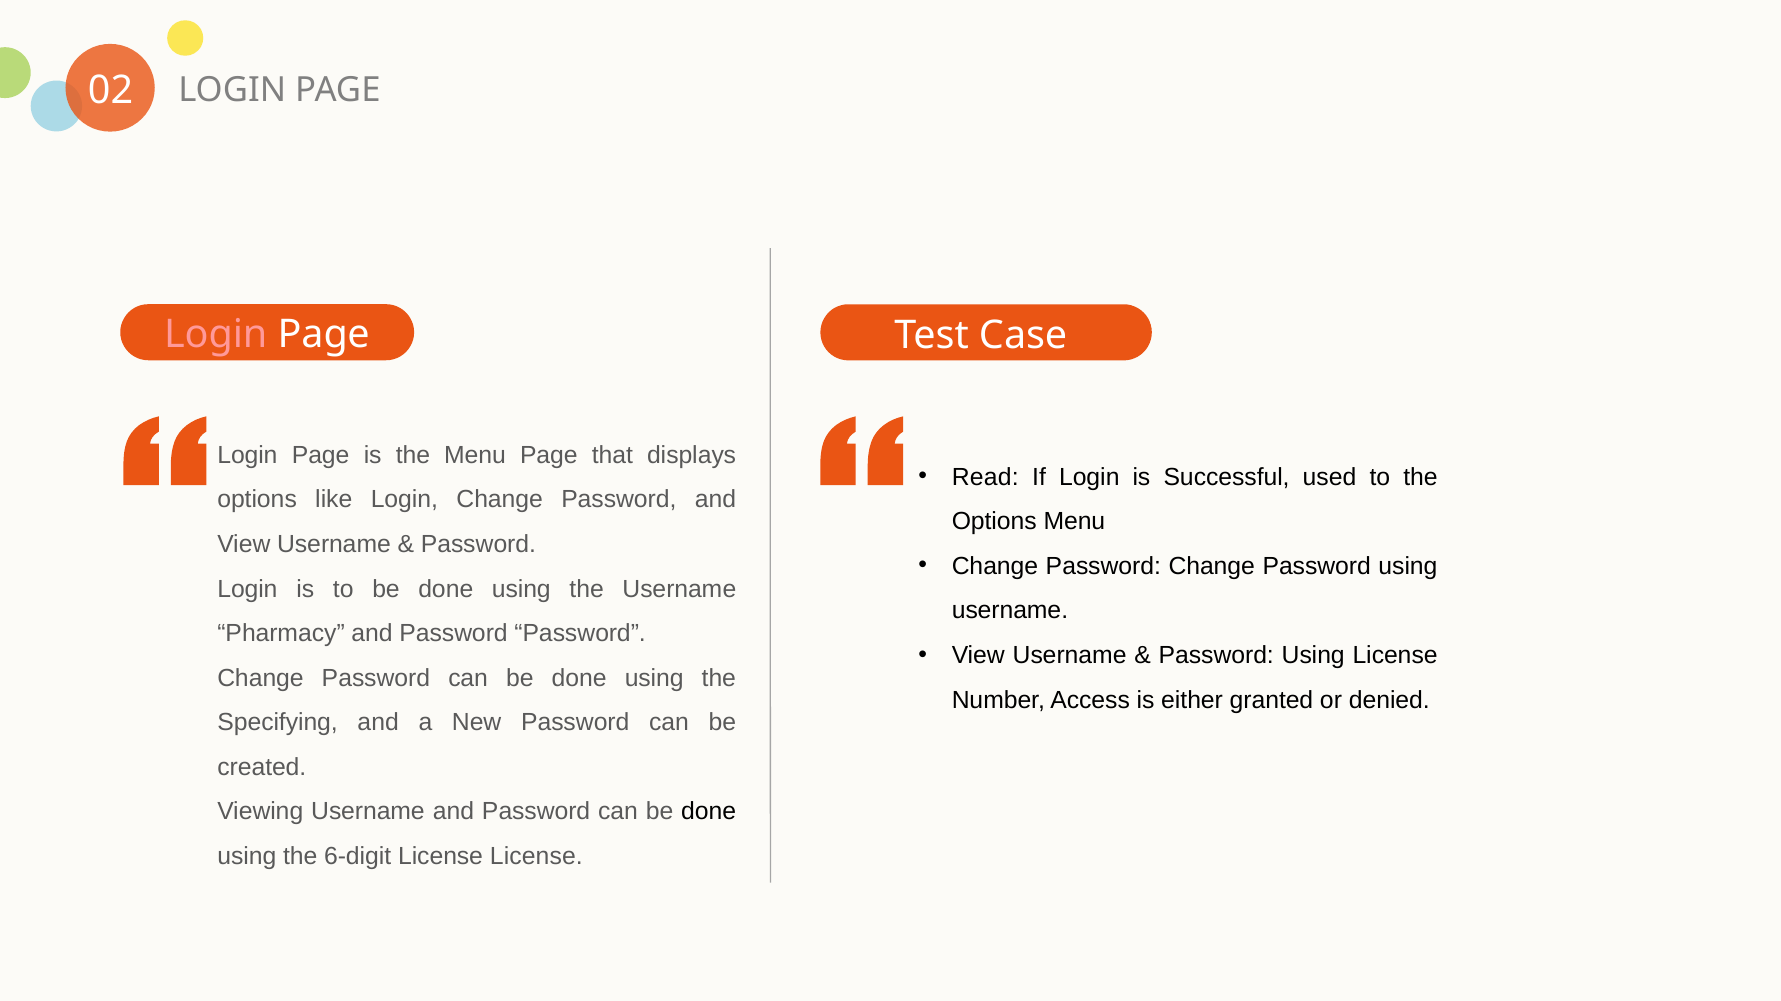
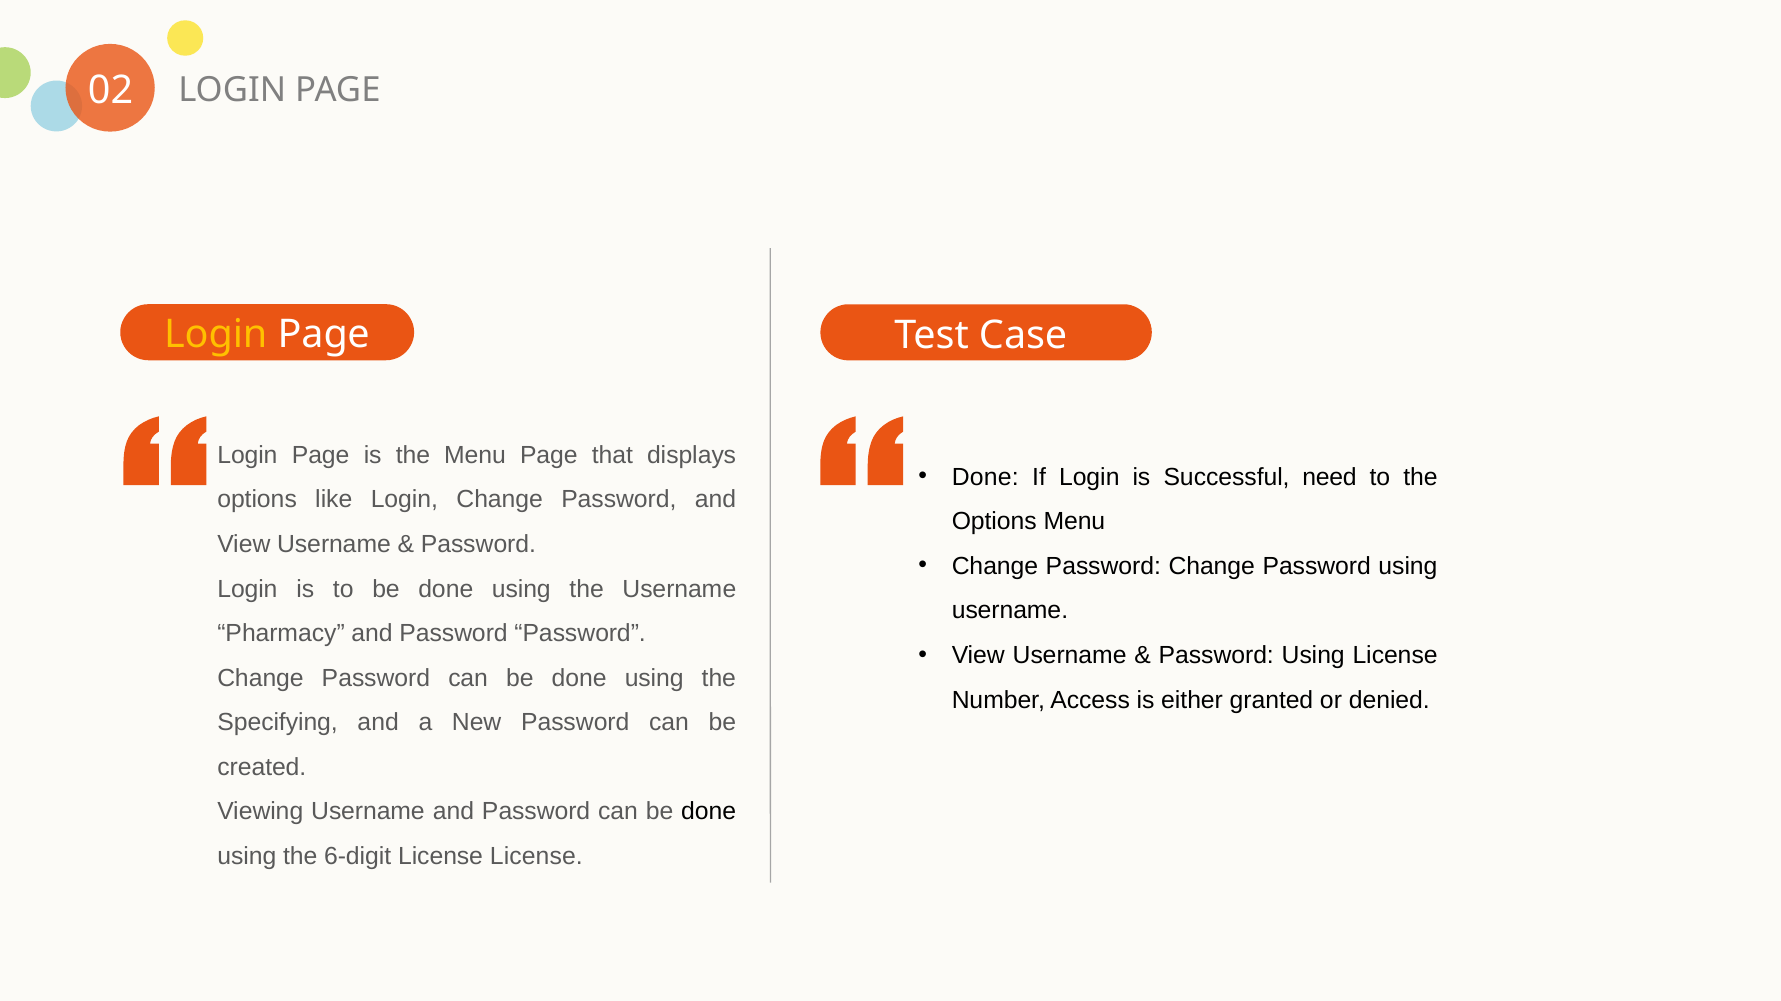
Login colour: pink -> yellow (216, 335)
Read: Read -> Done (985, 477)
used: used -> need (1330, 477)
